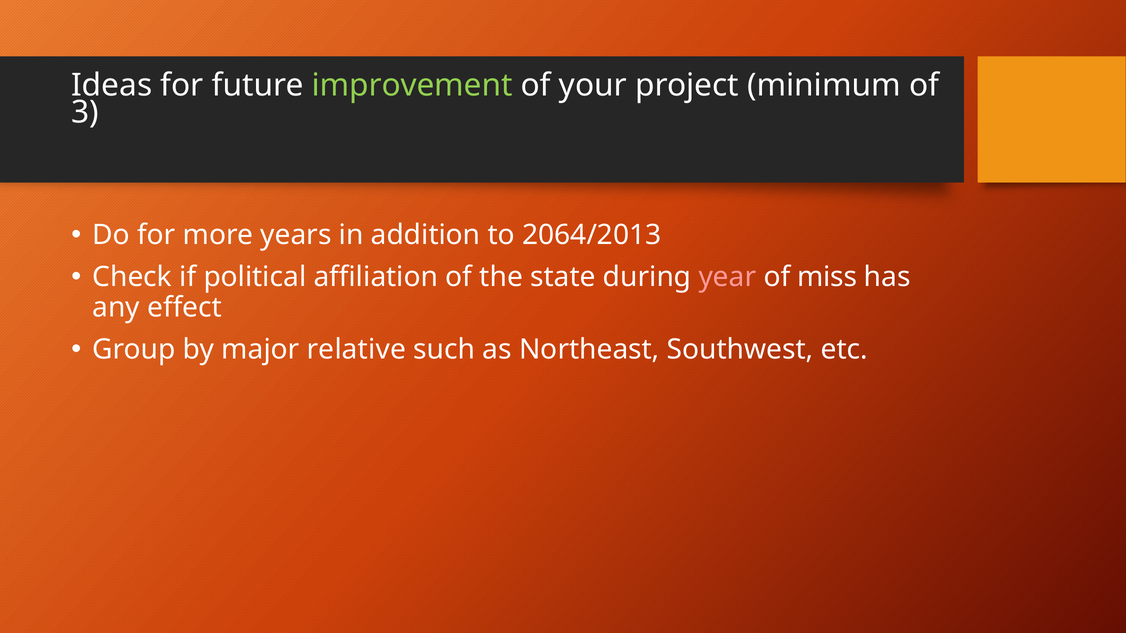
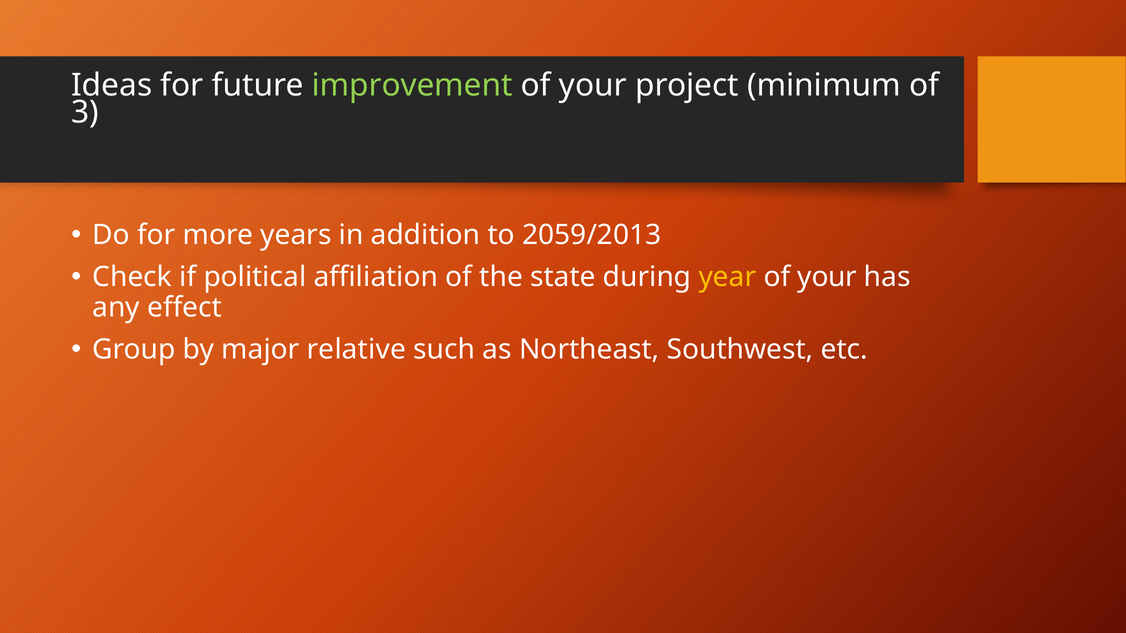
2064/2013: 2064/2013 -> 2059/2013 (592, 235)
year colour: pink -> yellow (727, 277)
miss: miss -> your (827, 277)
